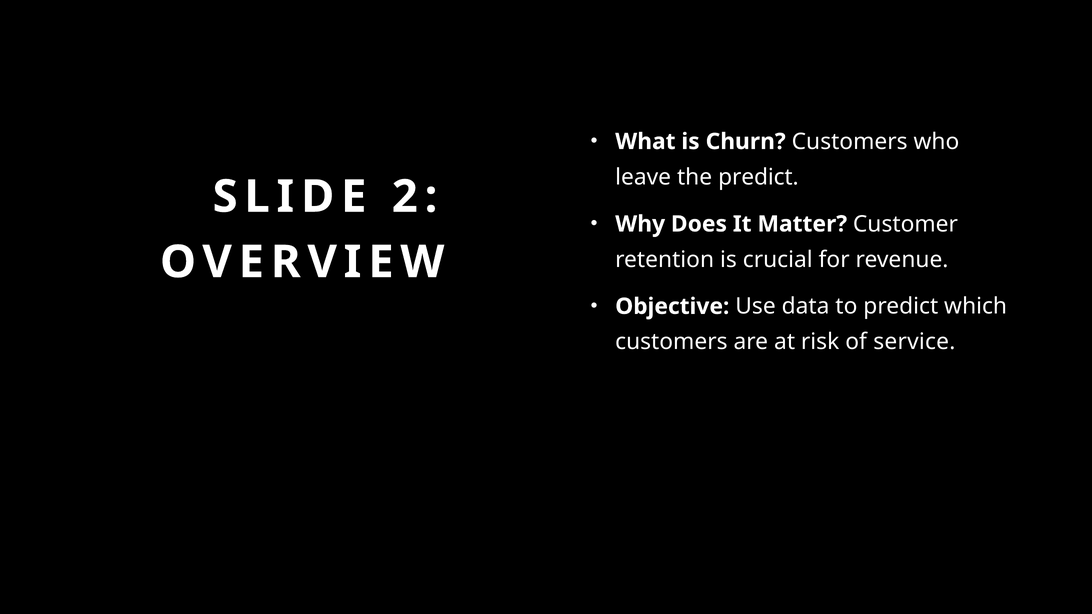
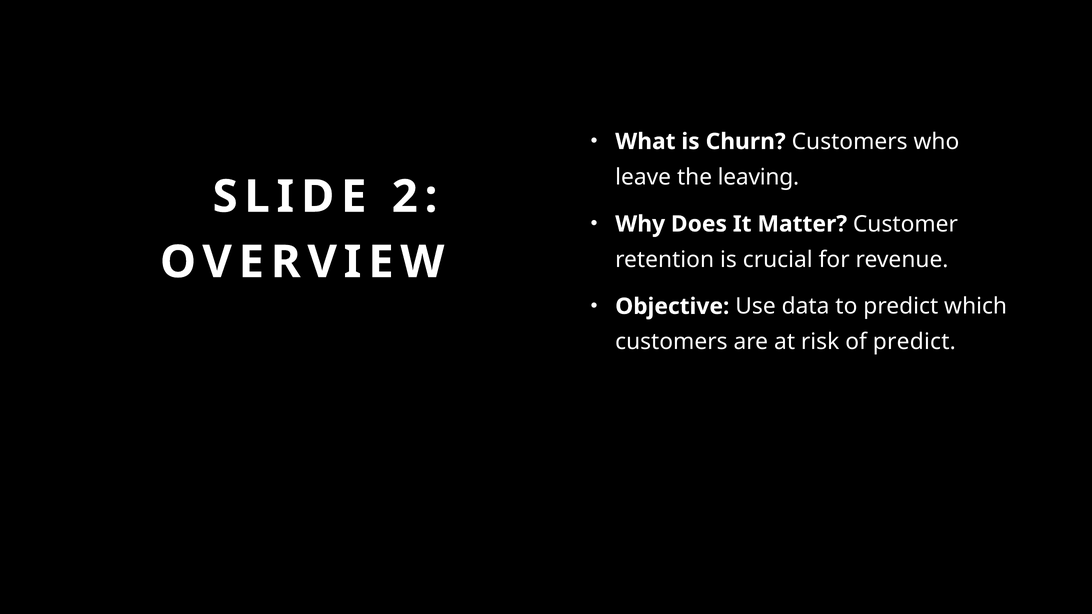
the predict: predict -> leaving (758, 177)
of service: service -> predict (914, 342)
